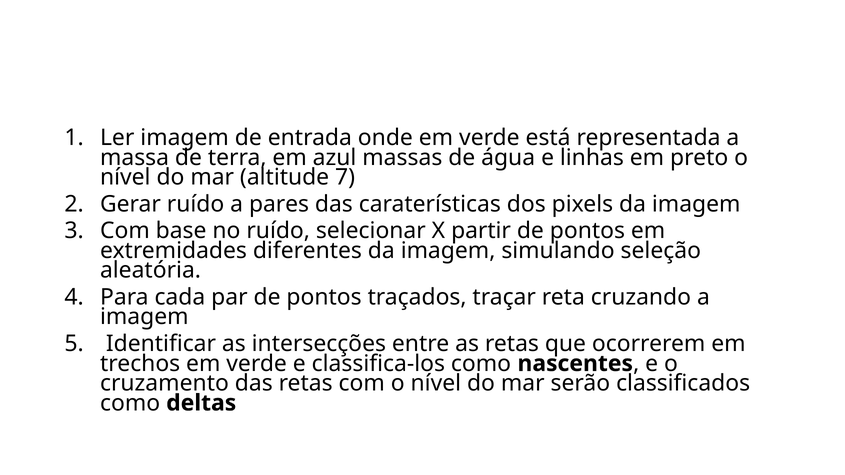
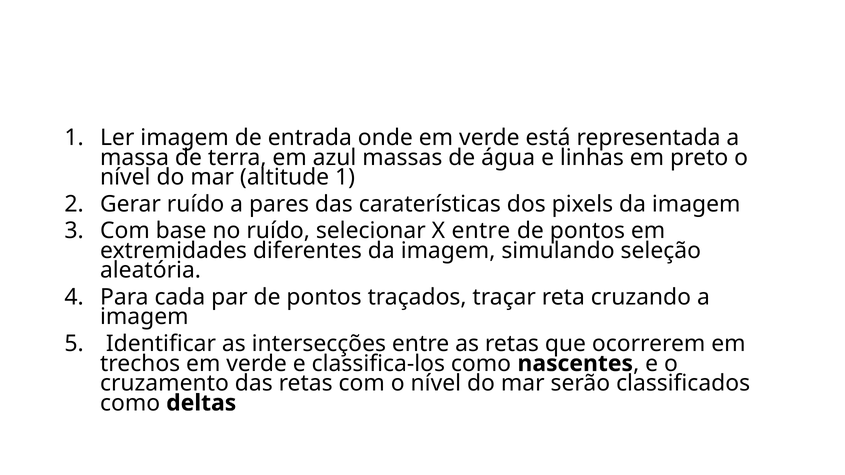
altitude 7: 7 -> 1 (345, 177)
X partir: partir -> entre (481, 231)
